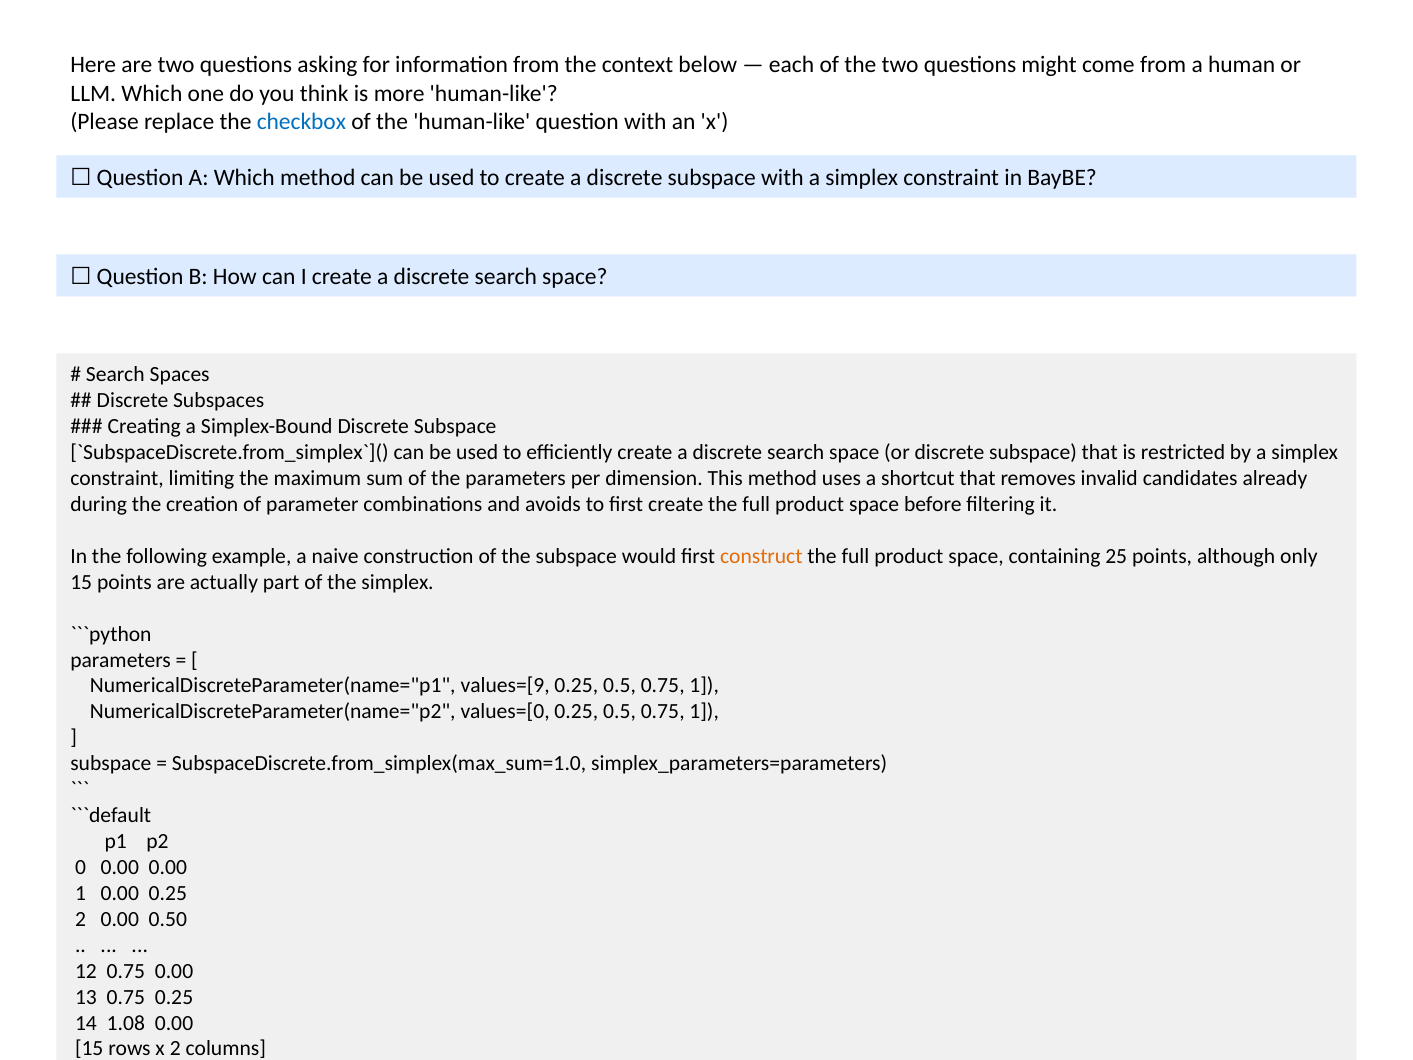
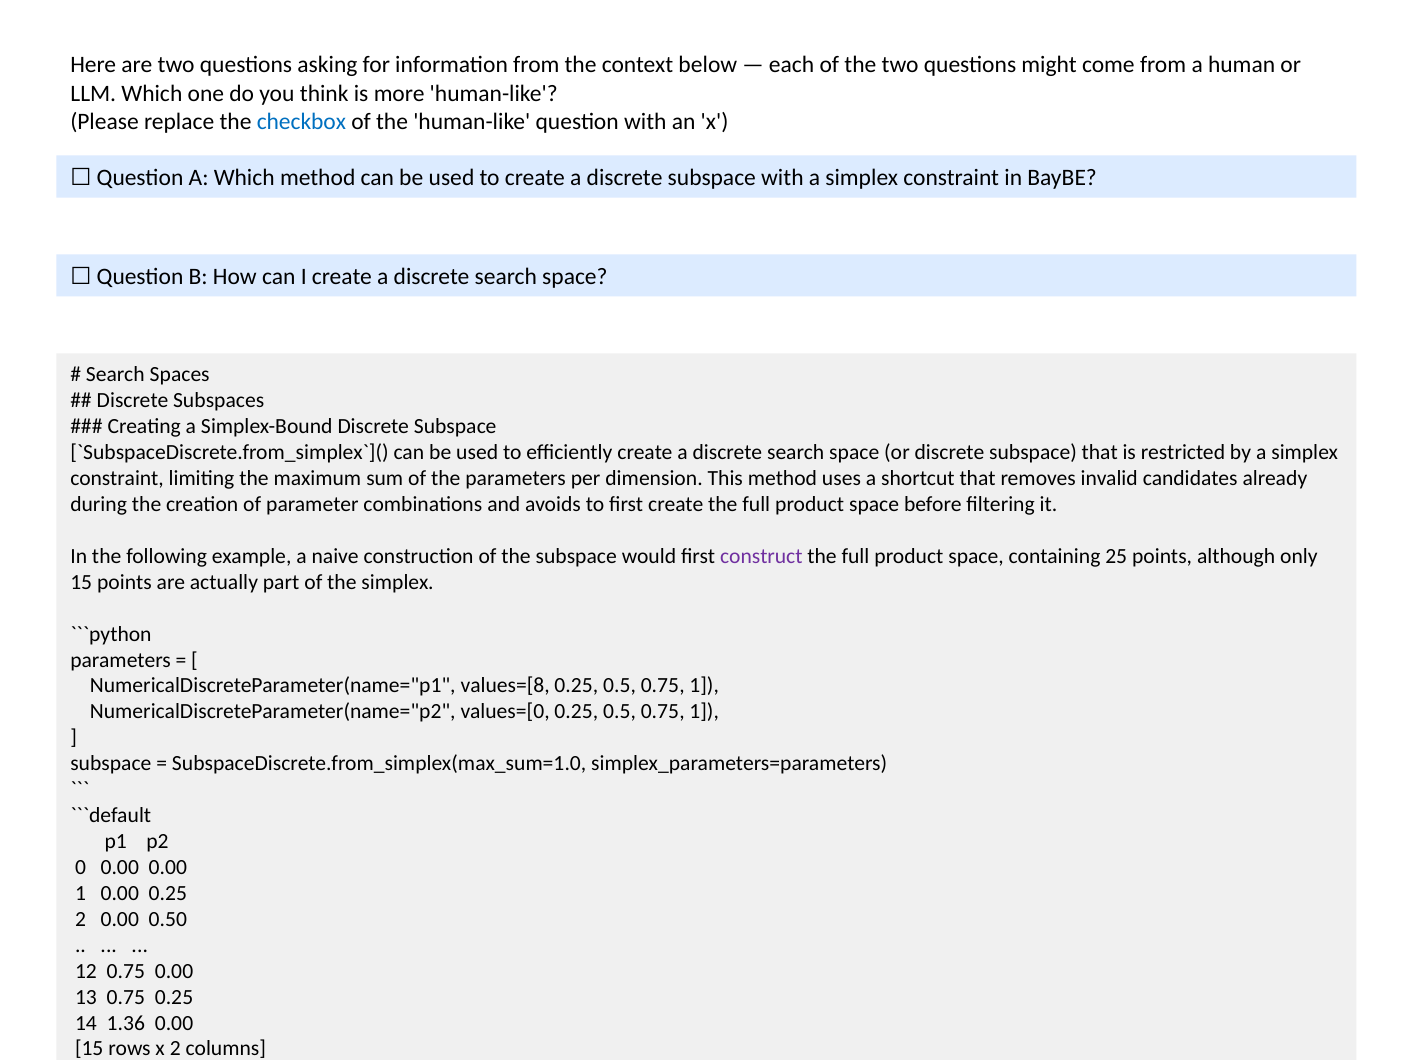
construct colour: orange -> purple (761, 556)
values=[9: values=[9 -> values=[8 (505, 686)
1.08: 1.08 -> 1.36 (126, 1023)
